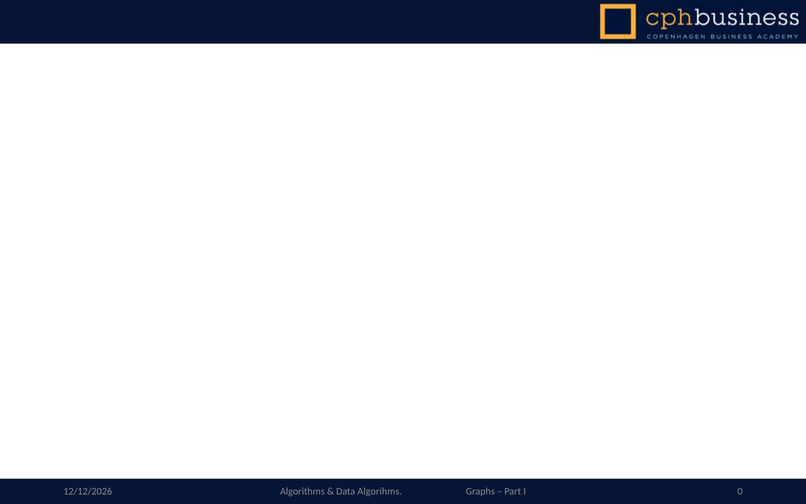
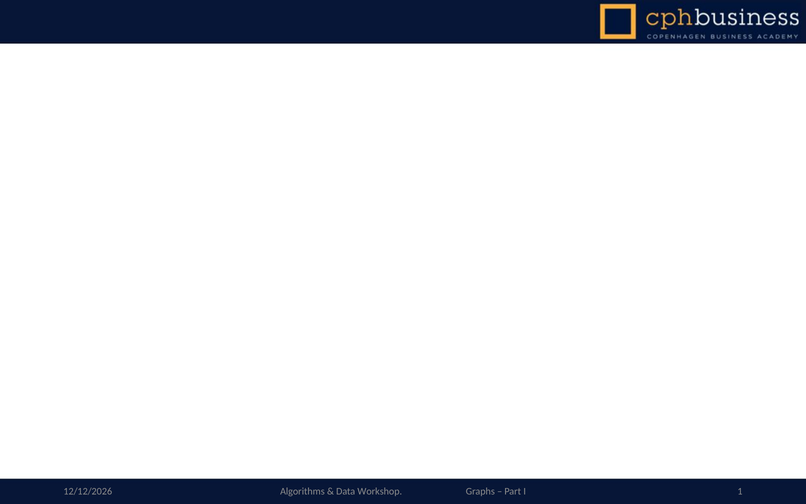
Algorihms: Algorihms -> Workshop (380, 491)
0: 0 -> 1 (740, 491)
